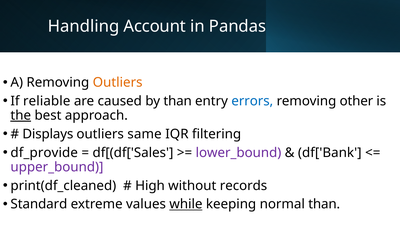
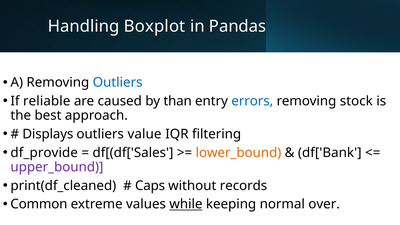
Account: Account -> Boxplot (155, 26)
Outliers colour: orange -> blue (118, 82)
other: other -> stock (356, 101)
the underline: present -> none (21, 115)
same: same -> value (145, 134)
lower_bound colour: purple -> orange (238, 153)
High: High -> Caps (150, 186)
Standard: Standard -> Common (39, 204)
normal than: than -> over (324, 204)
